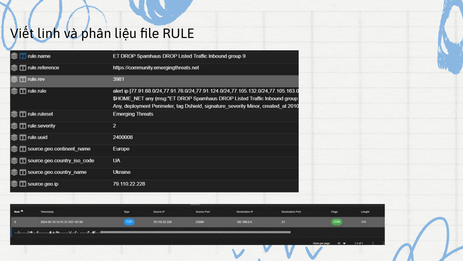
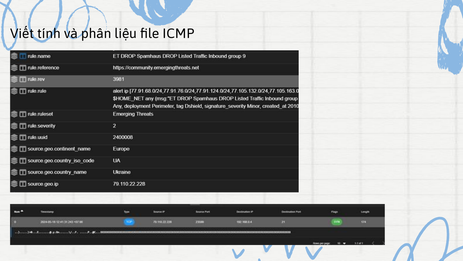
linh: linh -> tính (49, 34)
RULE: RULE -> ICMP (178, 34)
